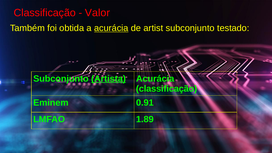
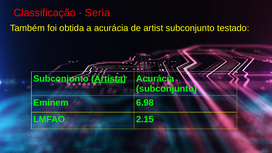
Valor: Valor -> Seria (98, 13)
acurácia underline: present -> none (111, 28)
classificação: classificação -> subconjunto (166, 89)
0.91: 0.91 -> 6.98 (145, 103)
1.89: 1.89 -> 2.15 (145, 119)
